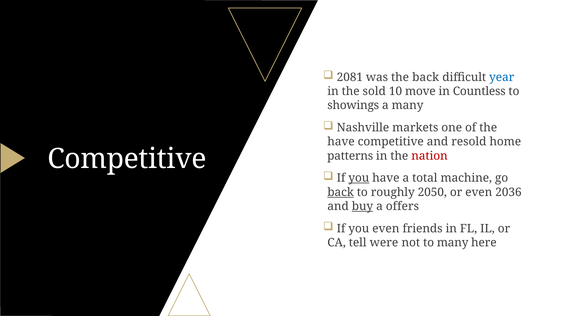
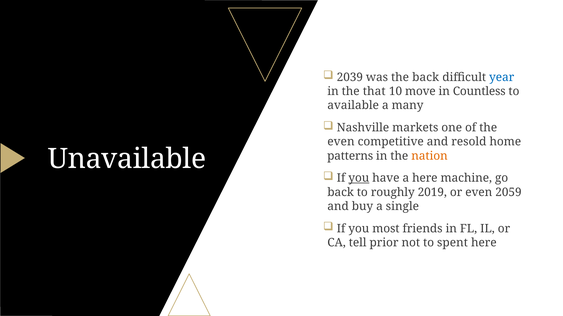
2081: 2081 -> 2039 (350, 77)
sold: sold -> that (374, 92)
showings: showings -> available (353, 106)
have: have -> even (341, 142)
Competitive: Competitive -> Unavailable (127, 159)
nation colour: red -> orange (430, 156)
a total: total -> here (425, 178)
back underline: present -> none (341, 193)
2050: 2050 -> 2019 (432, 193)
2036: 2036 -> 2059 (508, 193)
buy underline: present -> none (362, 207)
offers: offers -> single (402, 207)
you even: even -> most (386, 229)
were: were -> prior (384, 243)
to many: many -> spent (453, 243)
